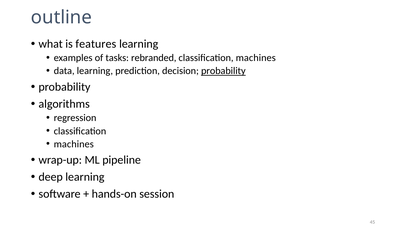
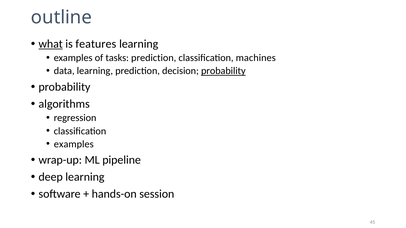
what underline: none -> present (51, 44)
tasks rebranded: rebranded -> prediction (154, 58)
machines: machines -> examples (74, 144)
